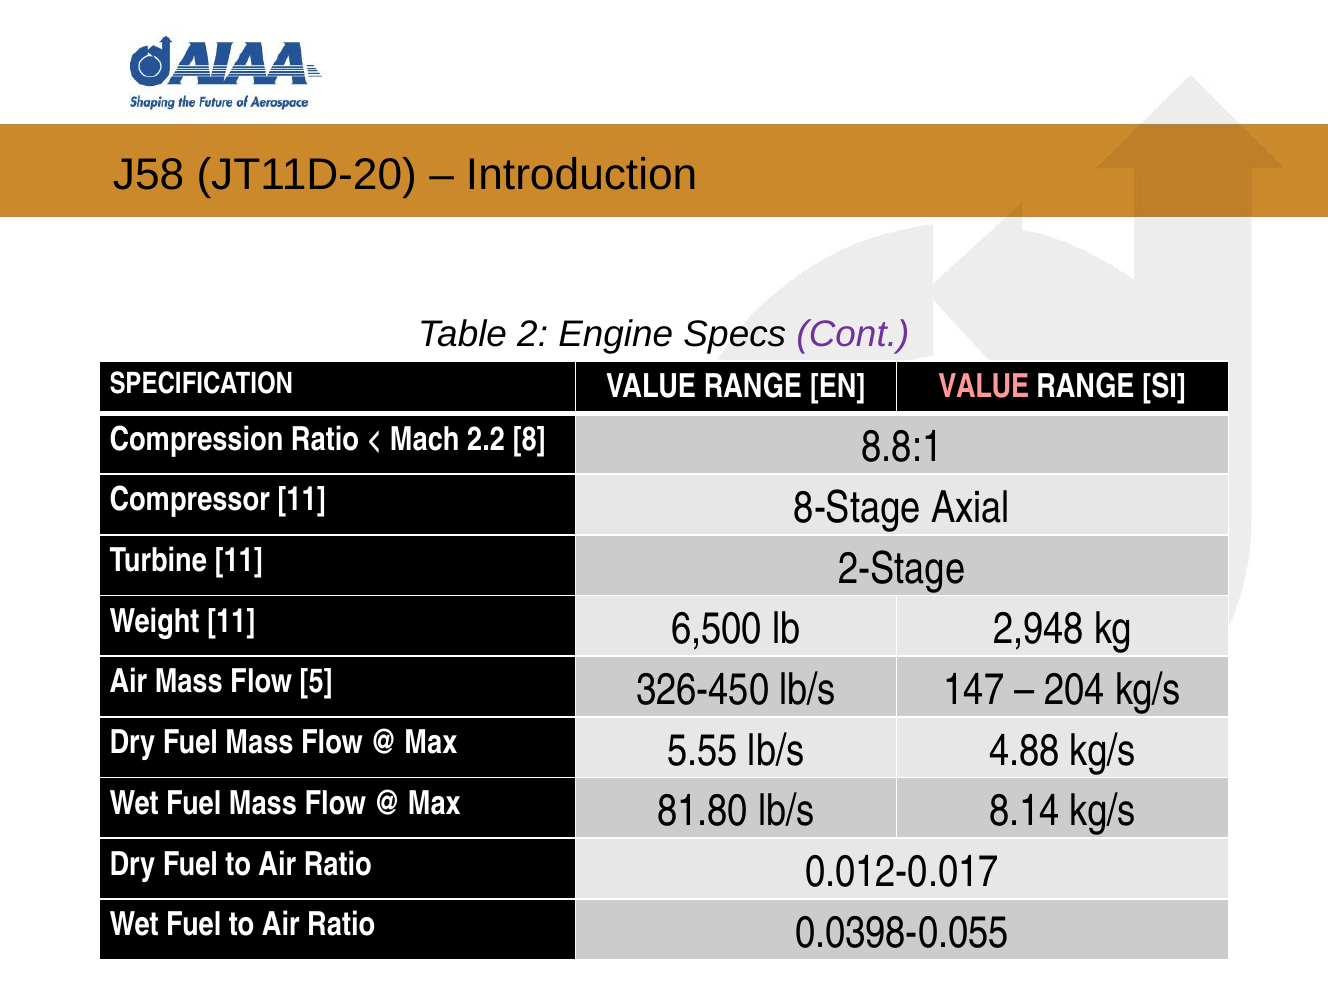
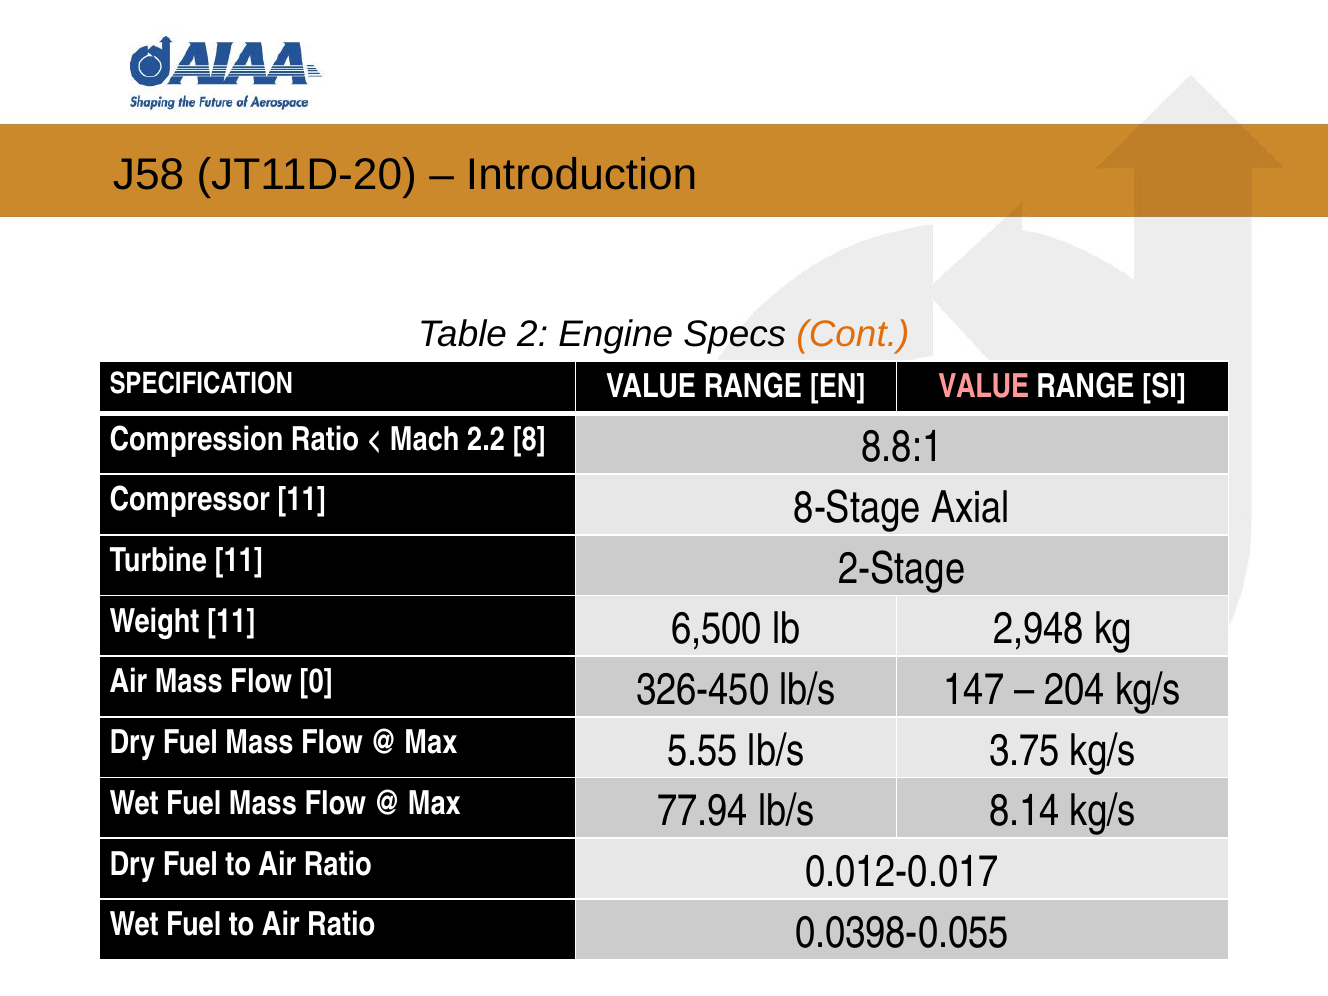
Cont colour: purple -> orange (853, 334)
5: 5 -> 0 (316, 682)
4.88: 4.88 -> 3.75 (1025, 751)
81.80: 81.80 -> 77.94 (703, 811)
